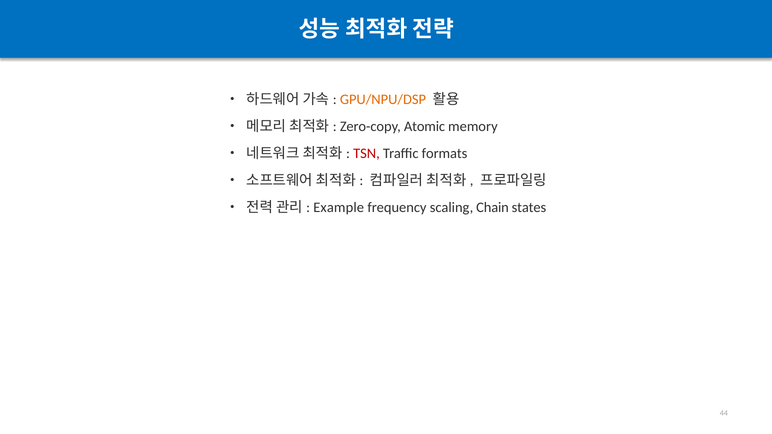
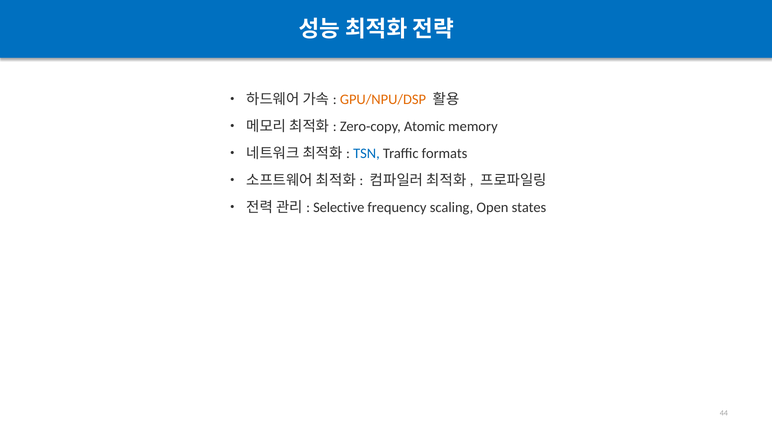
TSN colour: red -> blue (366, 153)
Example: Example -> Selective (339, 207)
Chain: Chain -> Open (492, 207)
